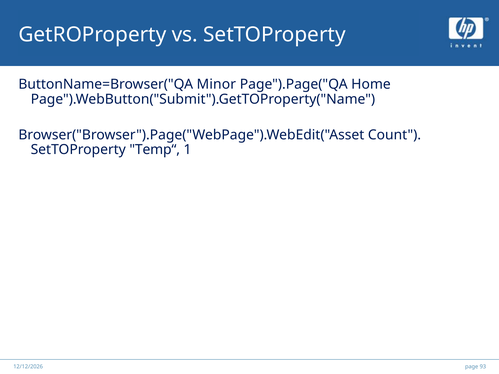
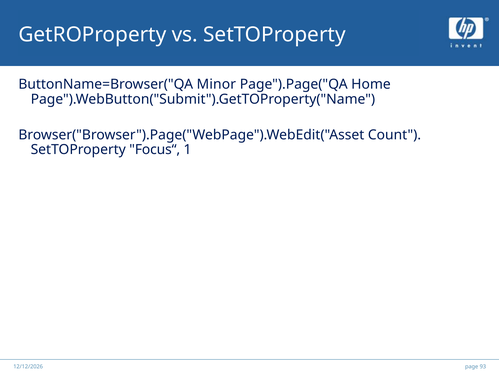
Temp“: Temp“ -> Focus“ (155, 150)
